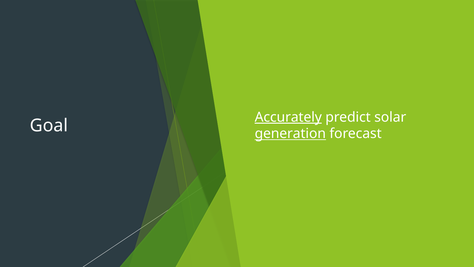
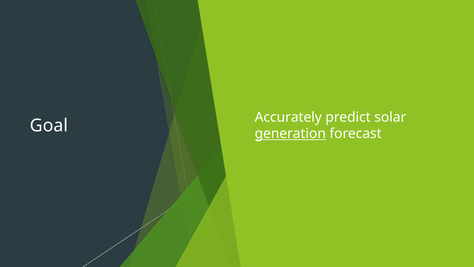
Accurately underline: present -> none (288, 117)
